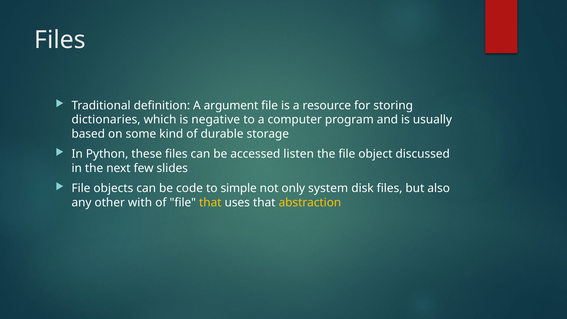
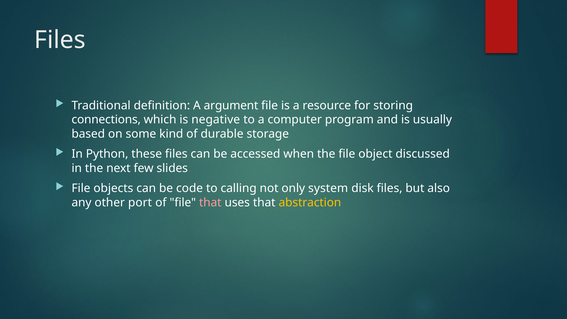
dictionaries: dictionaries -> connections (106, 120)
listen: listen -> when (299, 154)
simple: simple -> calling (239, 188)
with: with -> port (140, 203)
that colour: yellow -> pink (210, 203)
